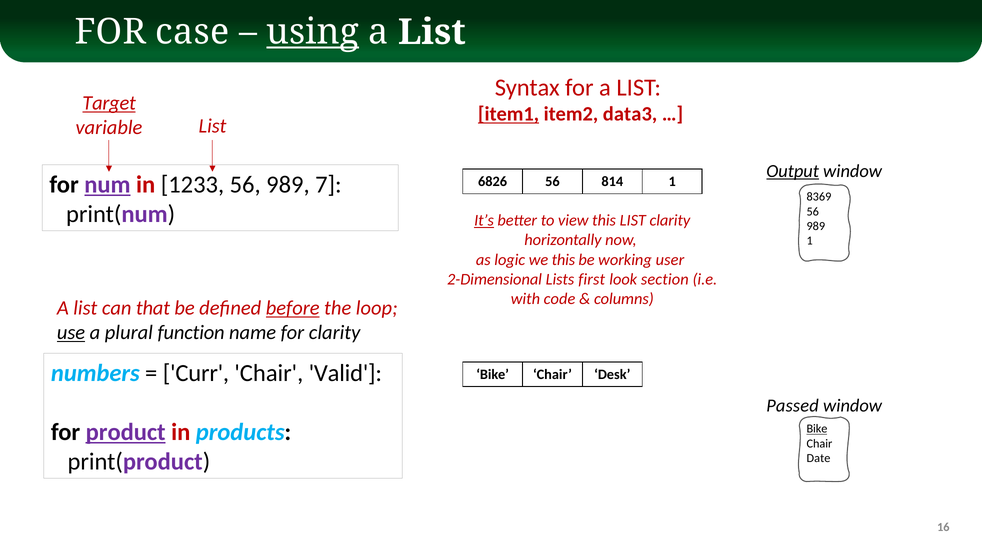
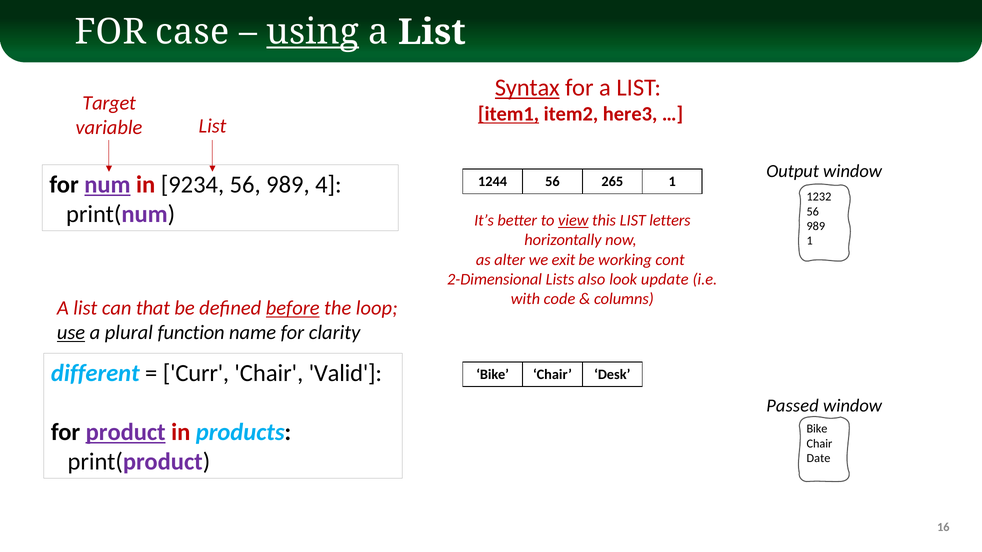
Syntax underline: none -> present (527, 88)
Target underline: present -> none (109, 103)
data3: data3 -> here3 (630, 114)
Output underline: present -> none (793, 171)
1233: 1233 -> 9234 (192, 185)
7: 7 -> 4 (328, 185)
6826: 6826 -> 1244 (493, 182)
814: 814 -> 265 (612, 182)
8369: 8369 -> 1232 (819, 197)
It’s underline: present -> none (484, 221)
view underline: none -> present (573, 221)
LIST clarity: clarity -> letters (670, 221)
logic: logic -> alter (510, 260)
we this: this -> exit (563, 260)
user: user -> cont (670, 260)
first: first -> also (592, 280)
section: section -> update (665, 280)
numbers: numbers -> different (95, 374)
Bike underline: present -> none (817, 429)
